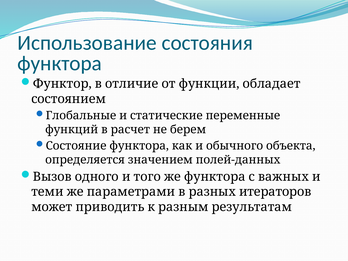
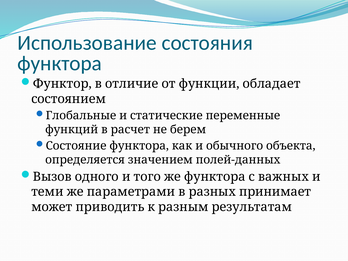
итераторов: итераторов -> принимает (275, 192)
